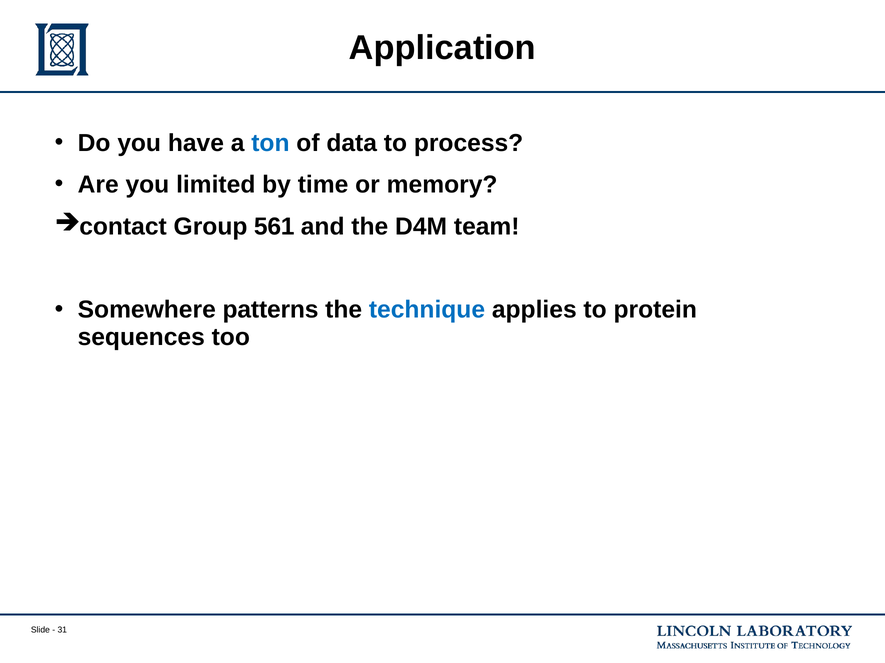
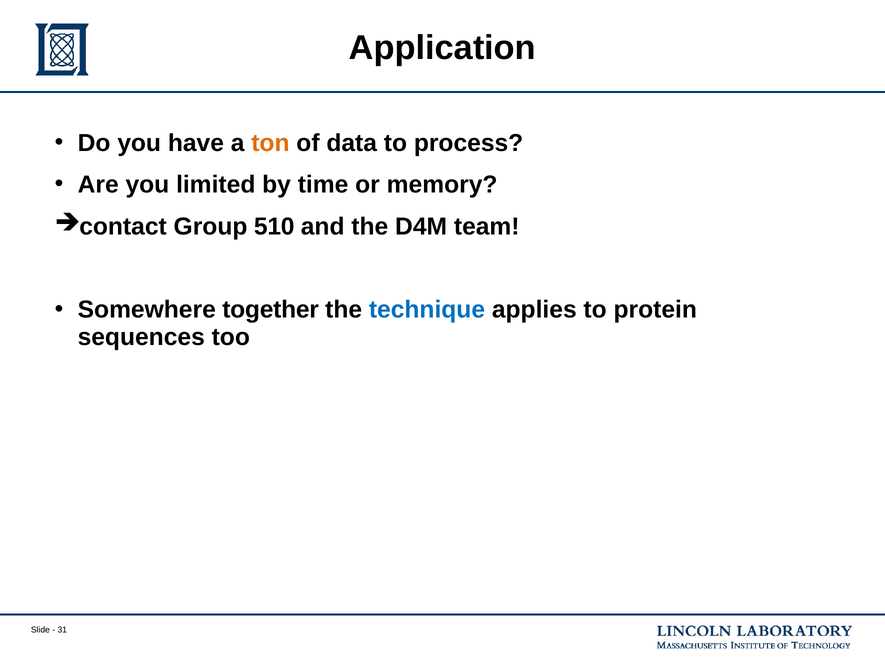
ton colour: blue -> orange (270, 143)
561: 561 -> 510 (274, 227)
patterns: patterns -> together (271, 310)
